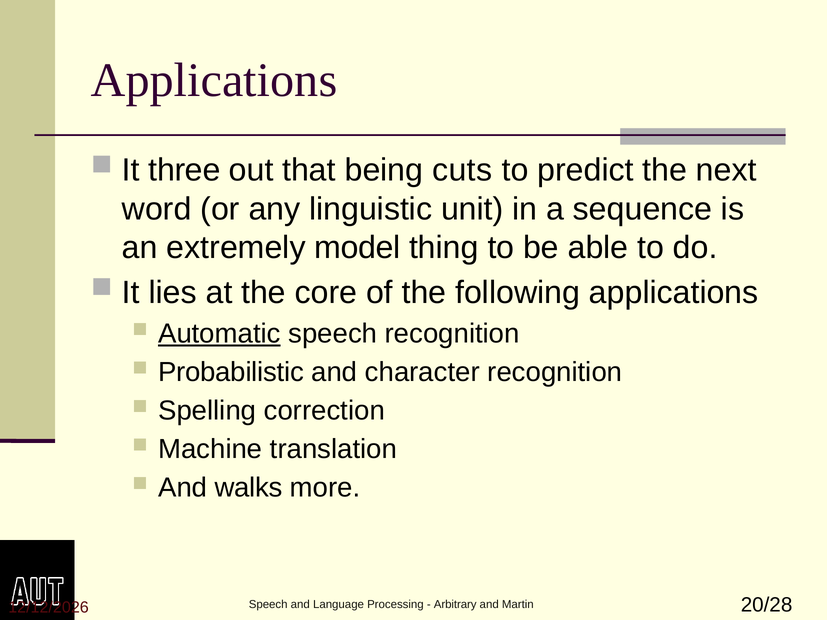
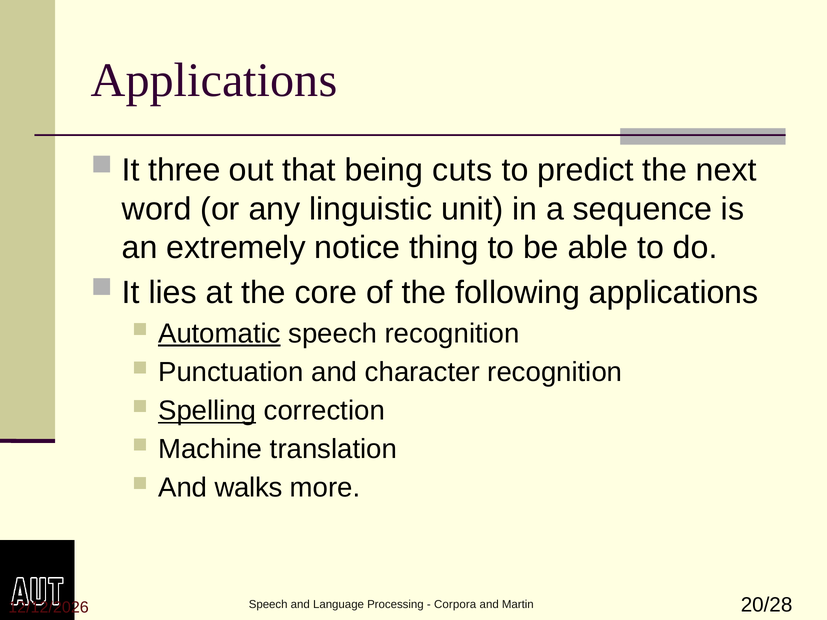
model: model -> notice (357, 248)
Probabilistic: Probabilistic -> Punctuation (231, 372)
Spelling underline: none -> present (207, 411)
Arbitrary: Arbitrary -> Corpora (455, 605)
